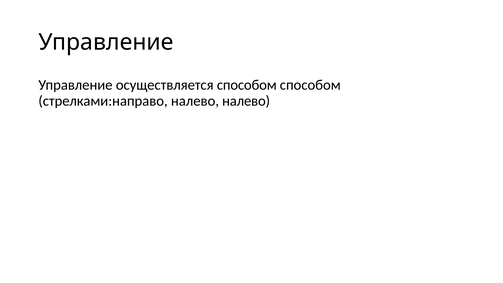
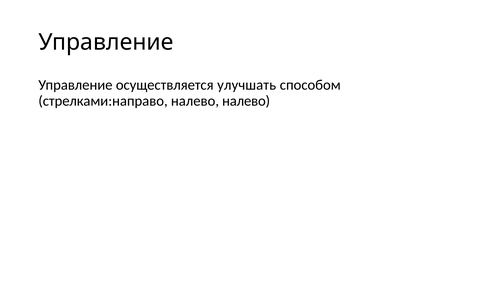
осуществляется способом: способом -> улучшать (247, 85)
